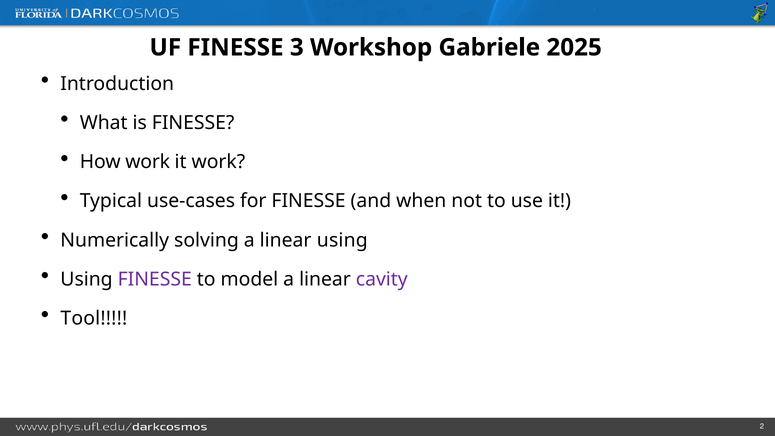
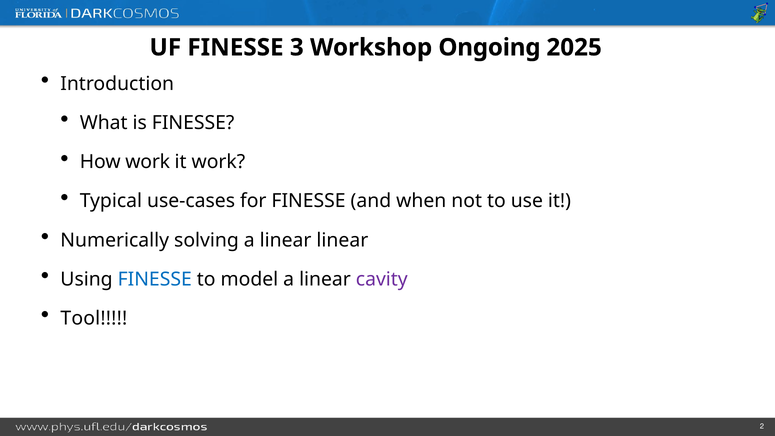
Gabriele: Gabriele -> Ongoing (489, 47)
linear using: using -> linear (342, 240)
FINESSE colour: purple -> blue (155, 279)
